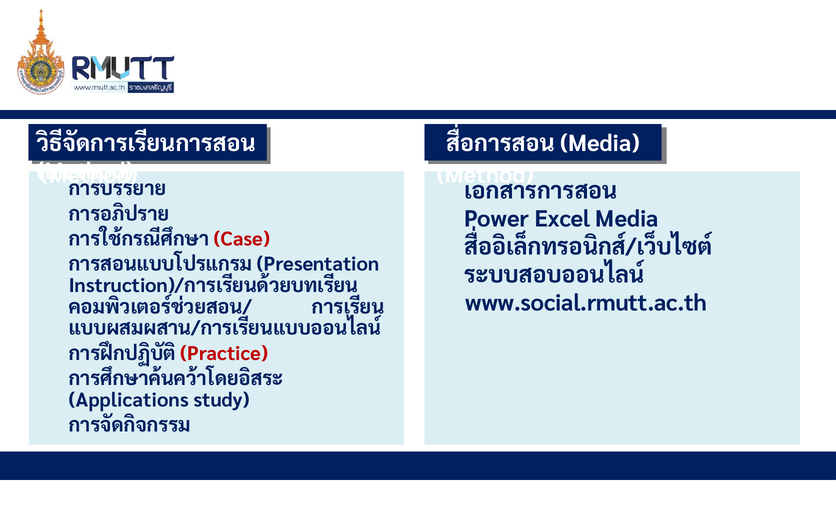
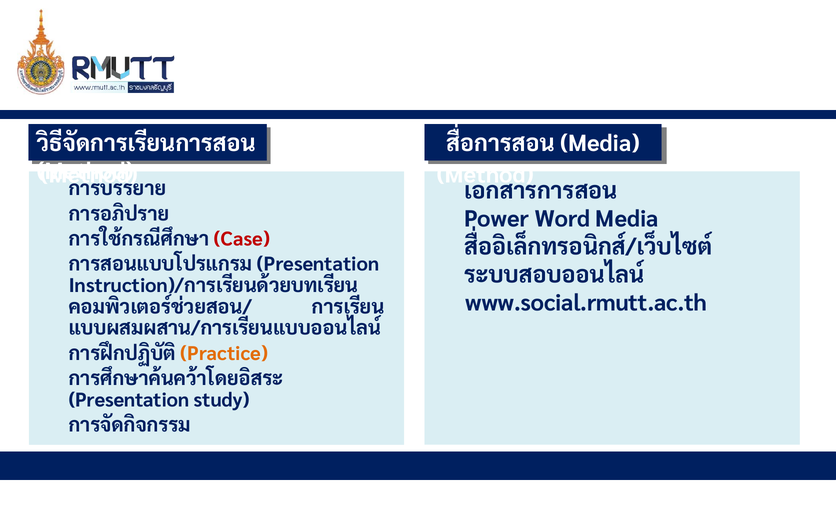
Excel: Excel -> Word (562, 219)
Practice colour: red -> orange (224, 353)
Applications: Applications -> Presentation (129, 400)
